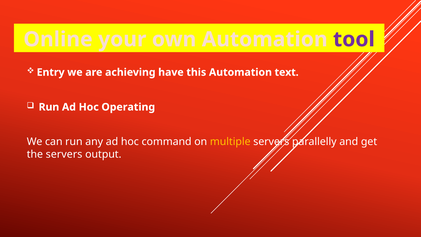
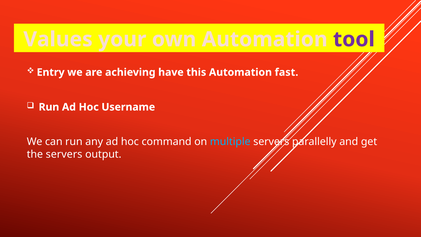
Online: Online -> Values (58, 39)
text: text -> fast (287, 72)
Operating: Operating -> Username (128, 107)
multiple colour: yellow -> light blue (230, 142)
